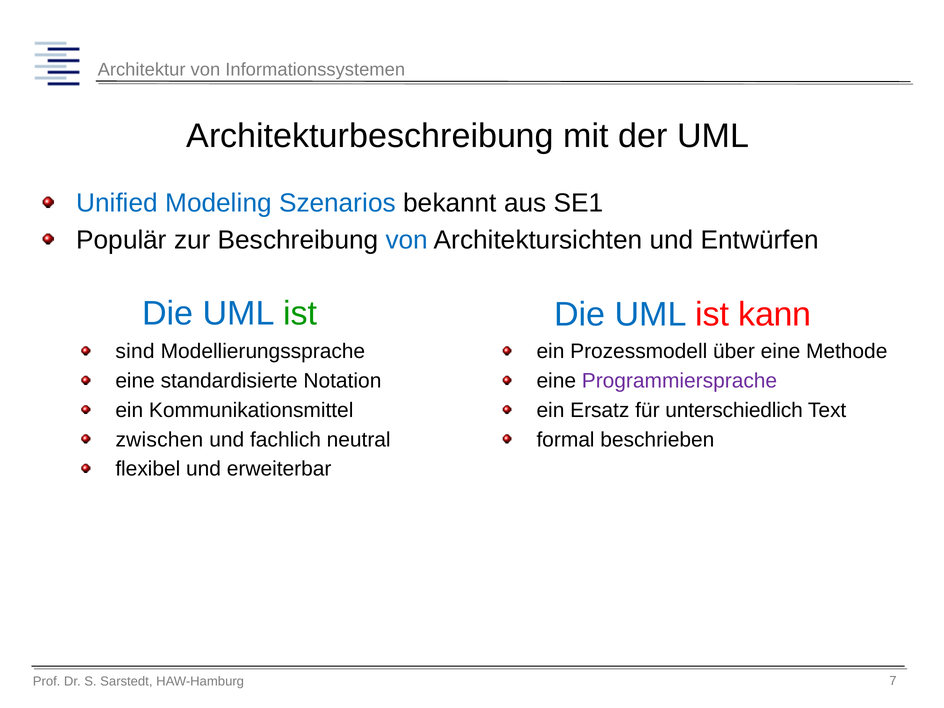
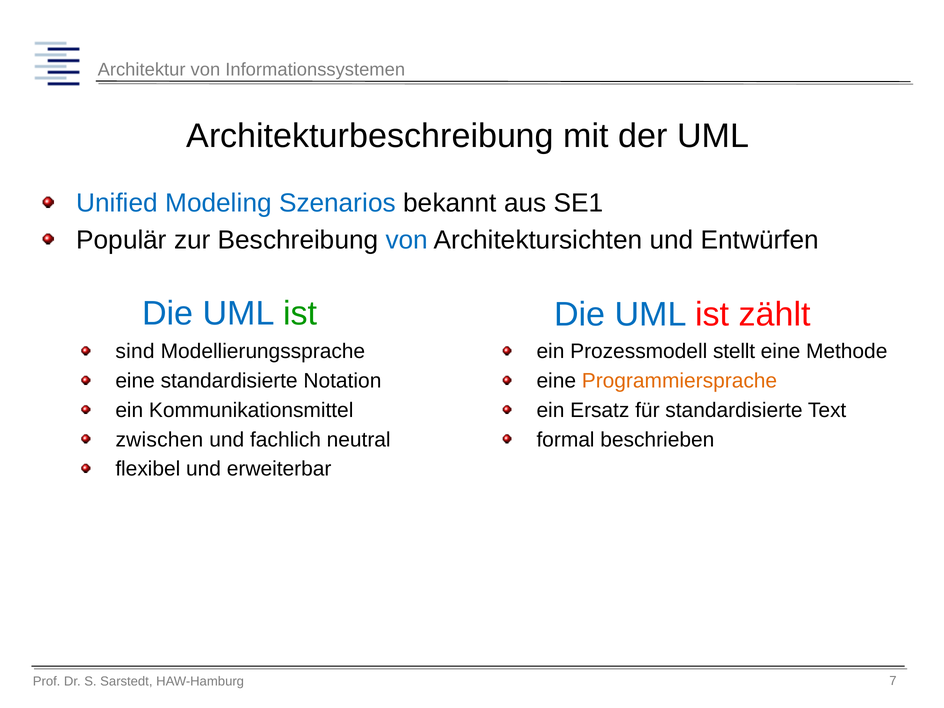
kann: kann -> zählt (775, 315)
über: über -> stellt (734, 352)
Programmiersprache colour: purple -> orange (679, 381)
für unterschiedlich: unterschiedlich -> standardisierte (734, 410)
